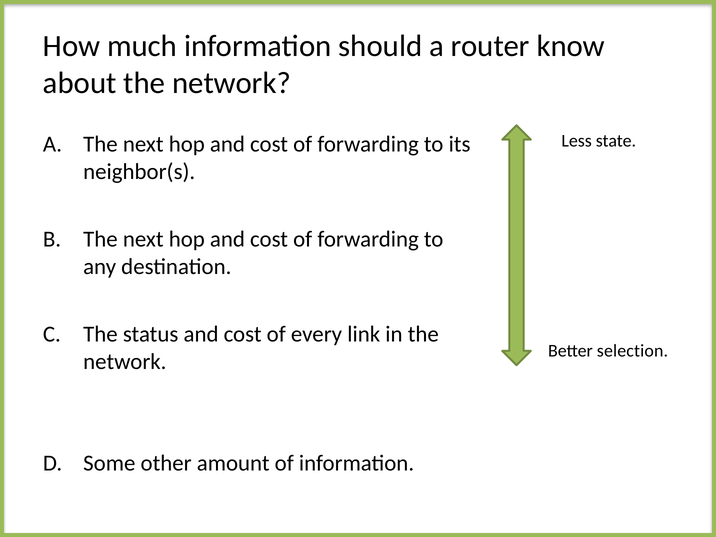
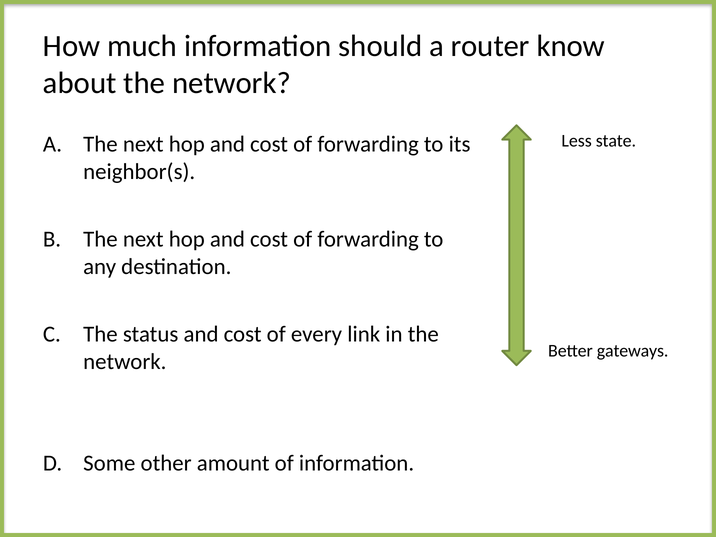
selection: selection -> gateways (633, 351)
